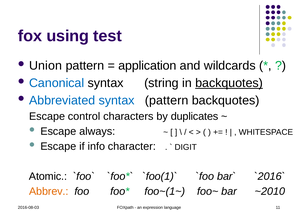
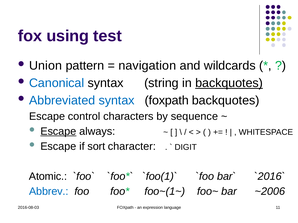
application: application -> navigation (147, 66)
syntax pattern: pattern -> foxpath (167, 101)
duplicates: duplicates -> sequence (194, 117)
Escape underline: none -> present (58, 132)
info: info -> sort (96, 147)
Abbrev colour: orange -> blue (49, 192)
~2010: ~2010 -> ~2006 (270, 192)
